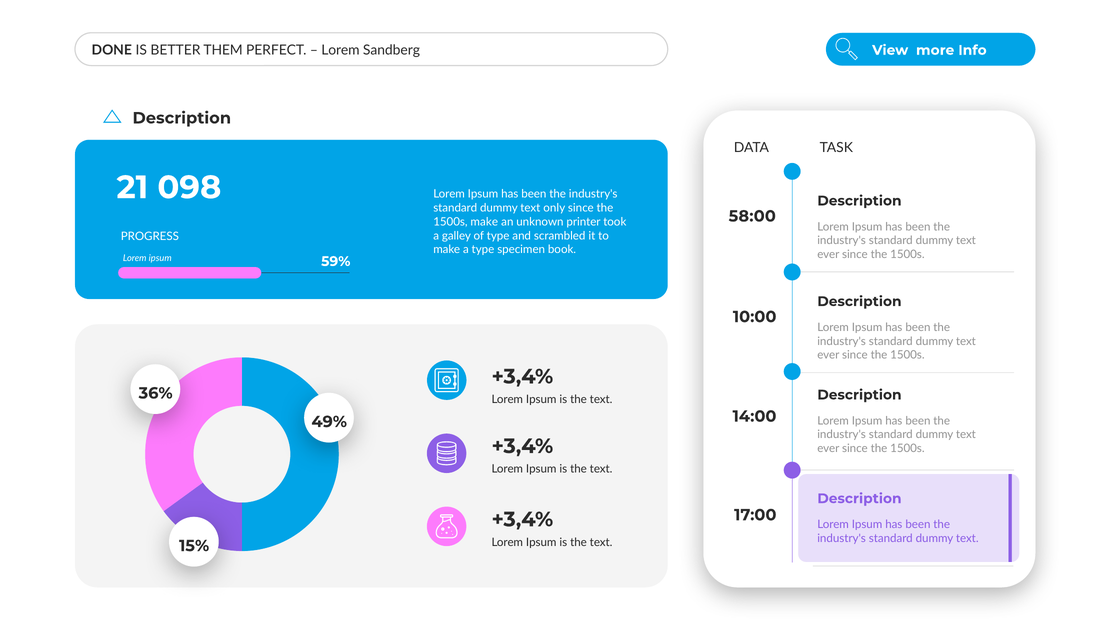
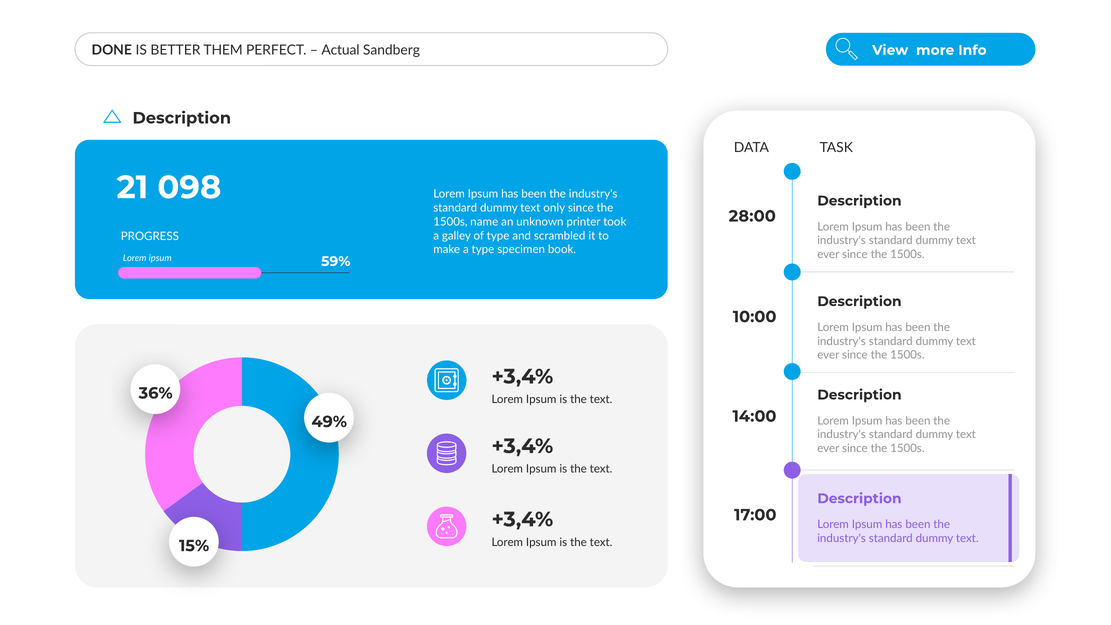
Lorem: Lorem -> Actual (340, 50)
58:00: 58:00 -> 28:00 (752, 216)
1500s make: make -> name (484, 222)
